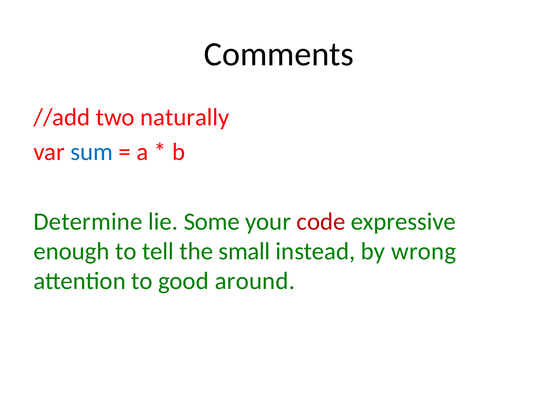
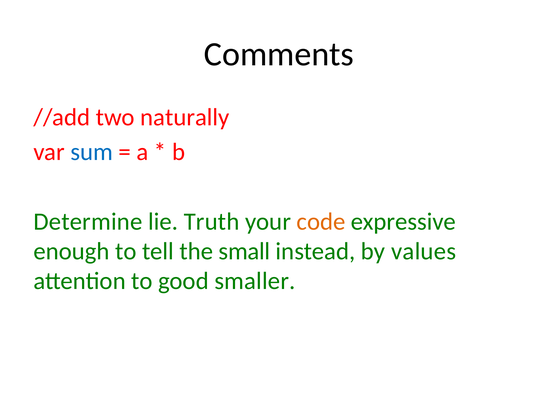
Some: Some -> Truth (212, 221)
code colour: red -> orange (321, 221)
wrong: wrong -> values (424, 251)
around: around -> smaller (255, 281)
